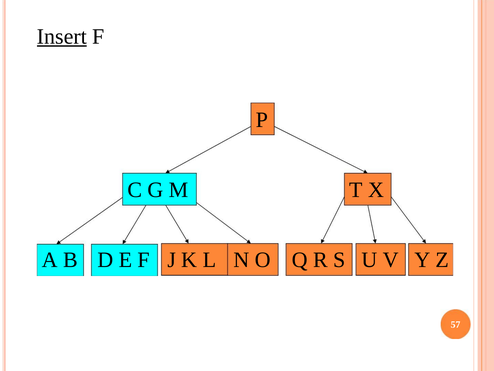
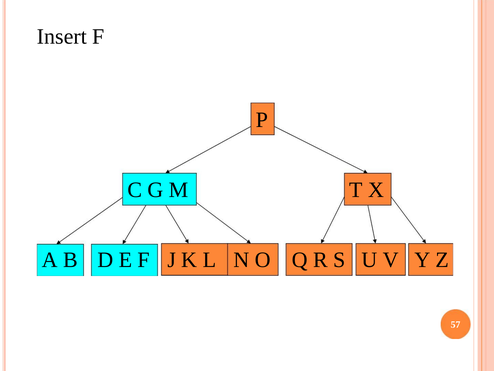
Insert underline: present -> none (62, 37)
